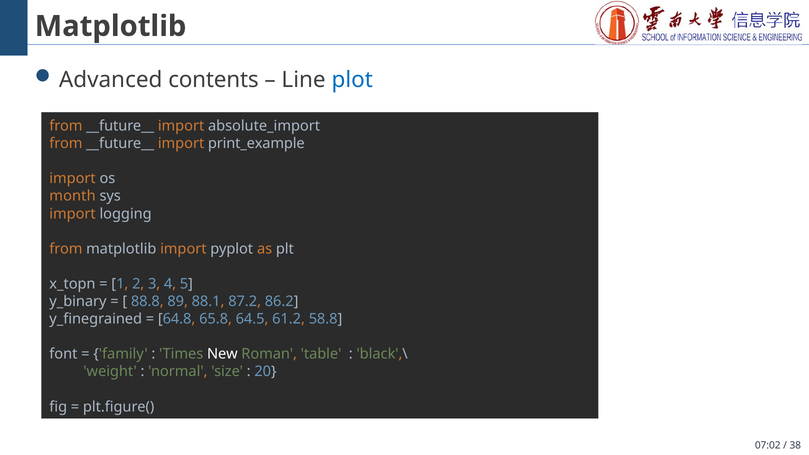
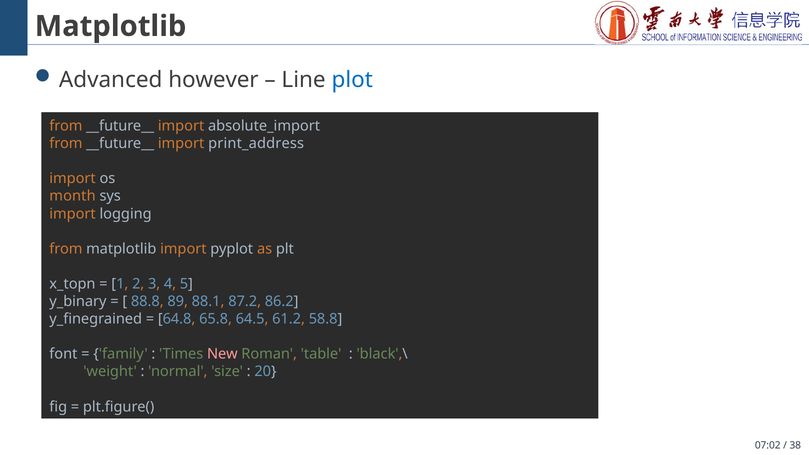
contents: contents -> however (213, 80)
print_example: print_example -> print_address (256, 144)
New colour: white -> pink (222, 354)
